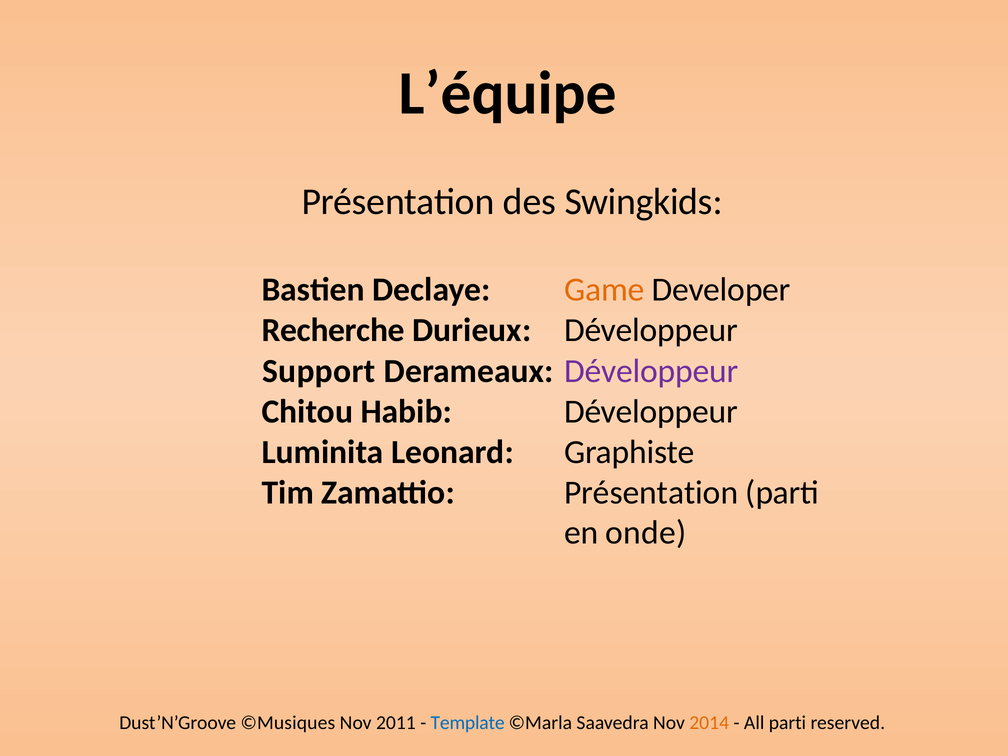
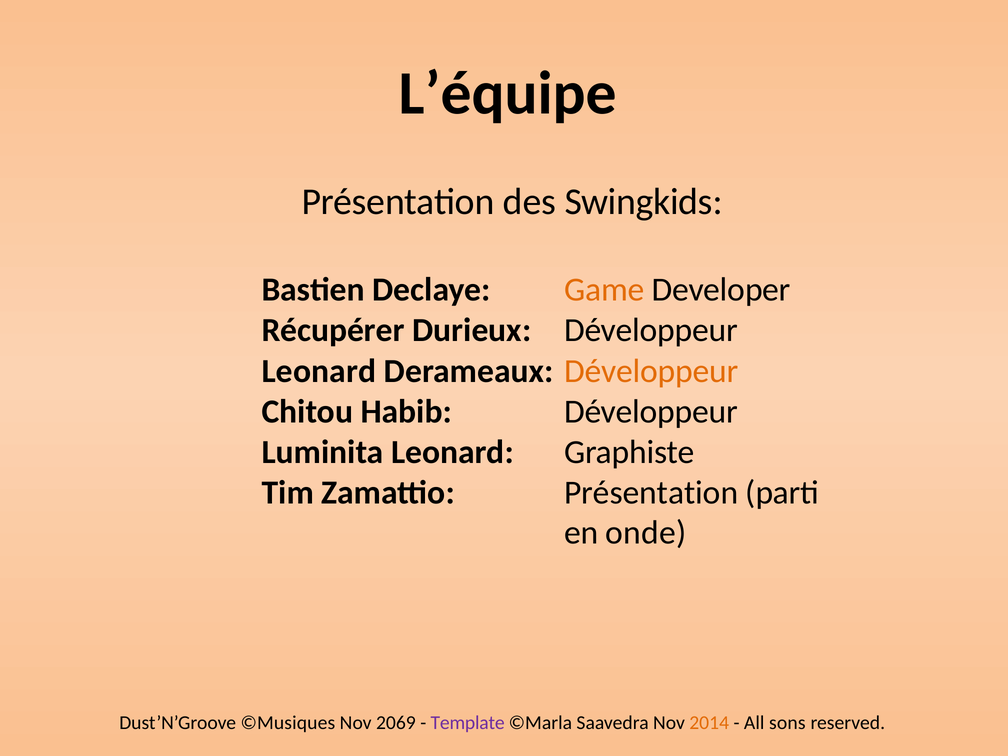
Recherche: Recherche -> Récupérer (333, 330)
Support: Support -> Leonard (319, 371)
Développeur colour: purple -> orange (651, 371)
2011: 2011 -> 2069 (396, 723)
Template colour: blue -> purple (468, 723)
All parti: parti -> sons (787, 723)
